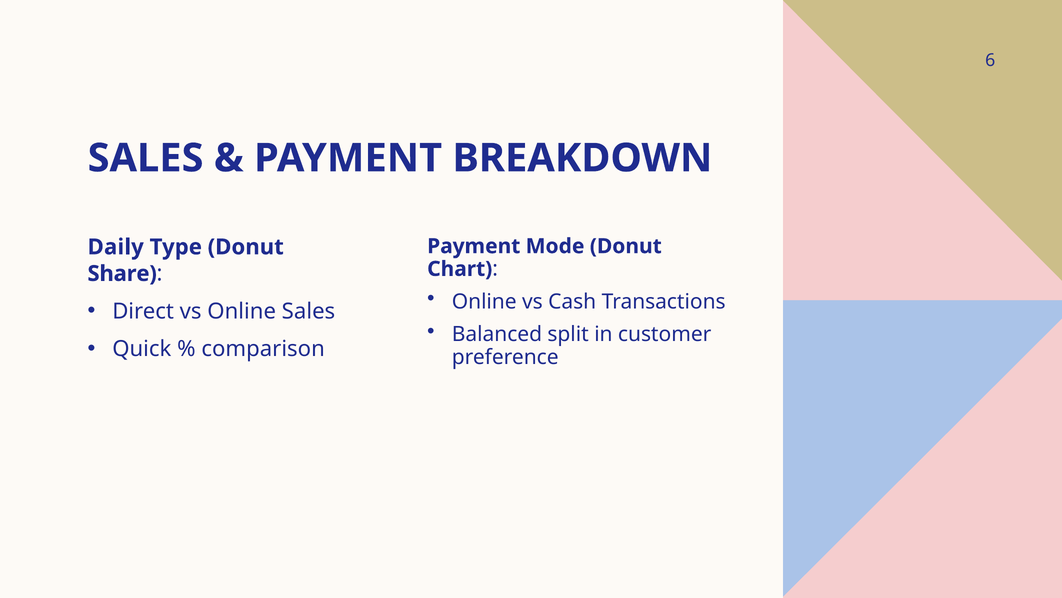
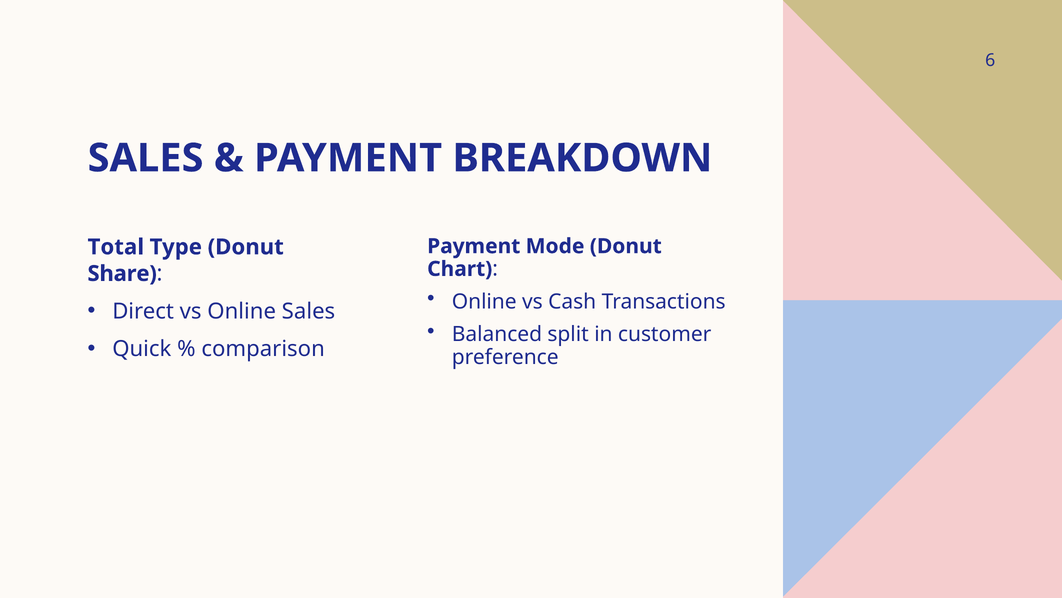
Daily: Daily -> Total (116, 247)
